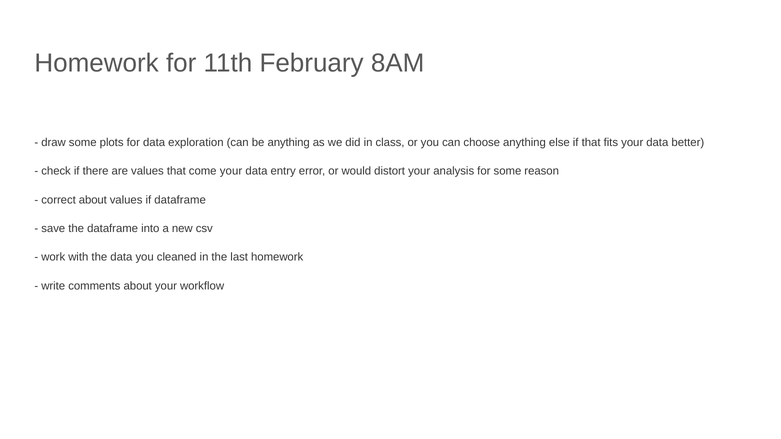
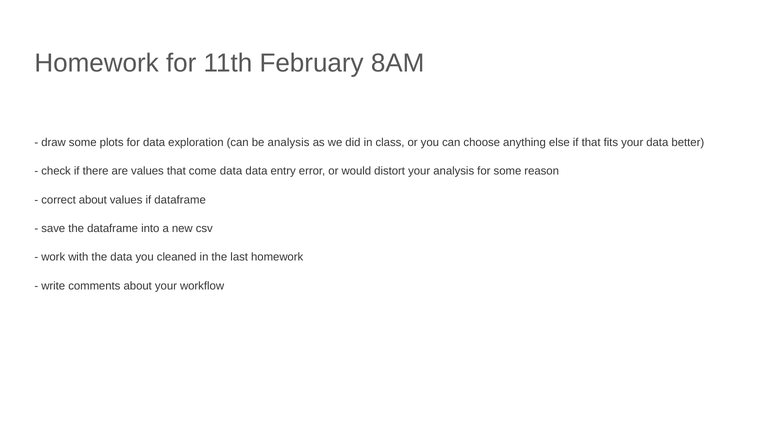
be anything: anything -> analysis (289, 143)
come your: your -> data (231, 171)
